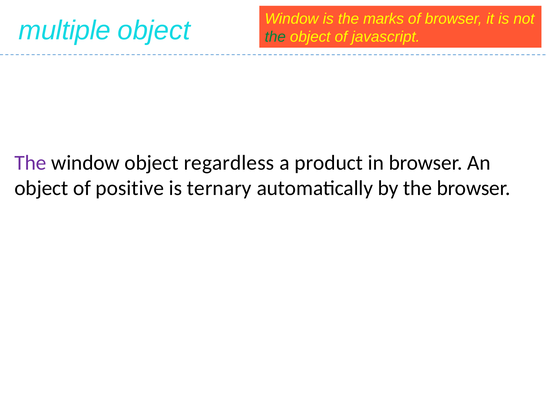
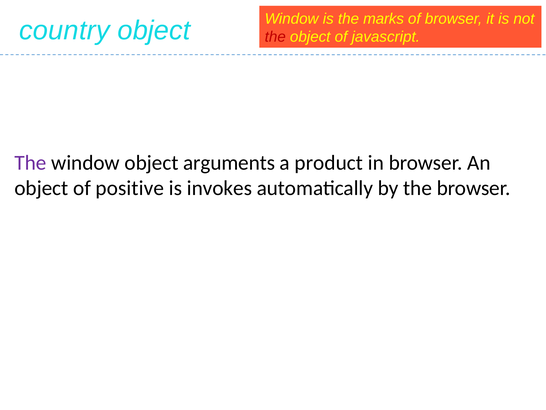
multiple: multiple -> country (64, 30)
the colour: green -> red (275, 37)
regardless: regardless -> arguments (229, 162)
ternary: ternary -> invokes (219, 188)
